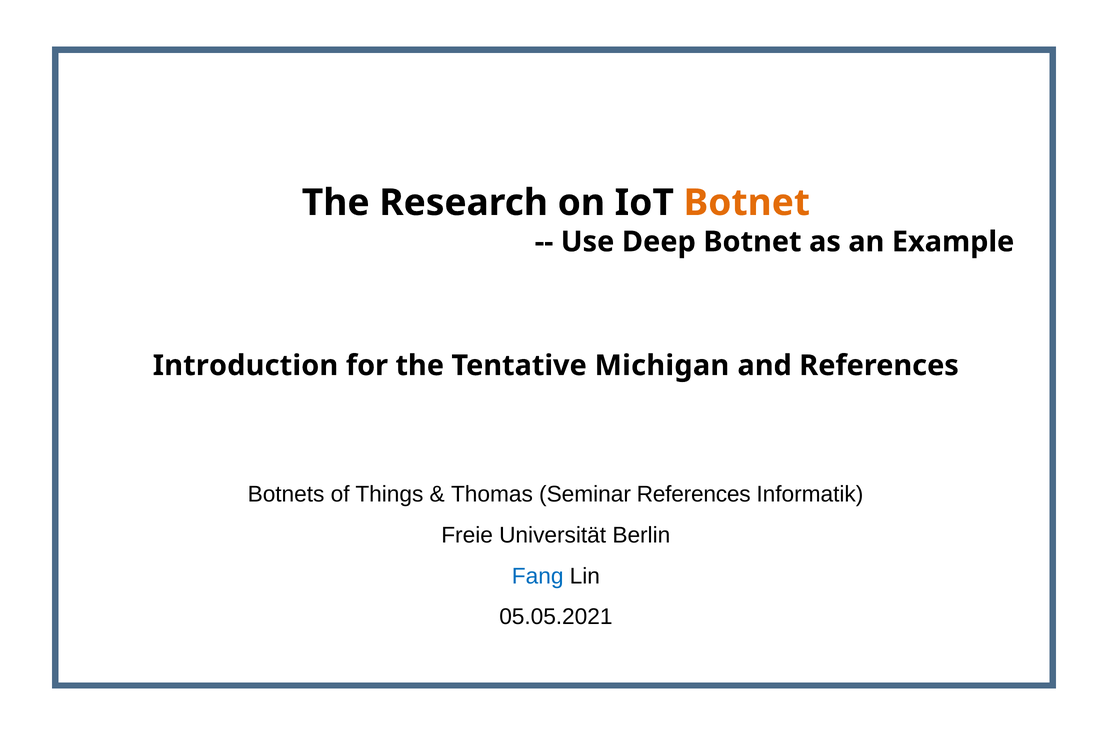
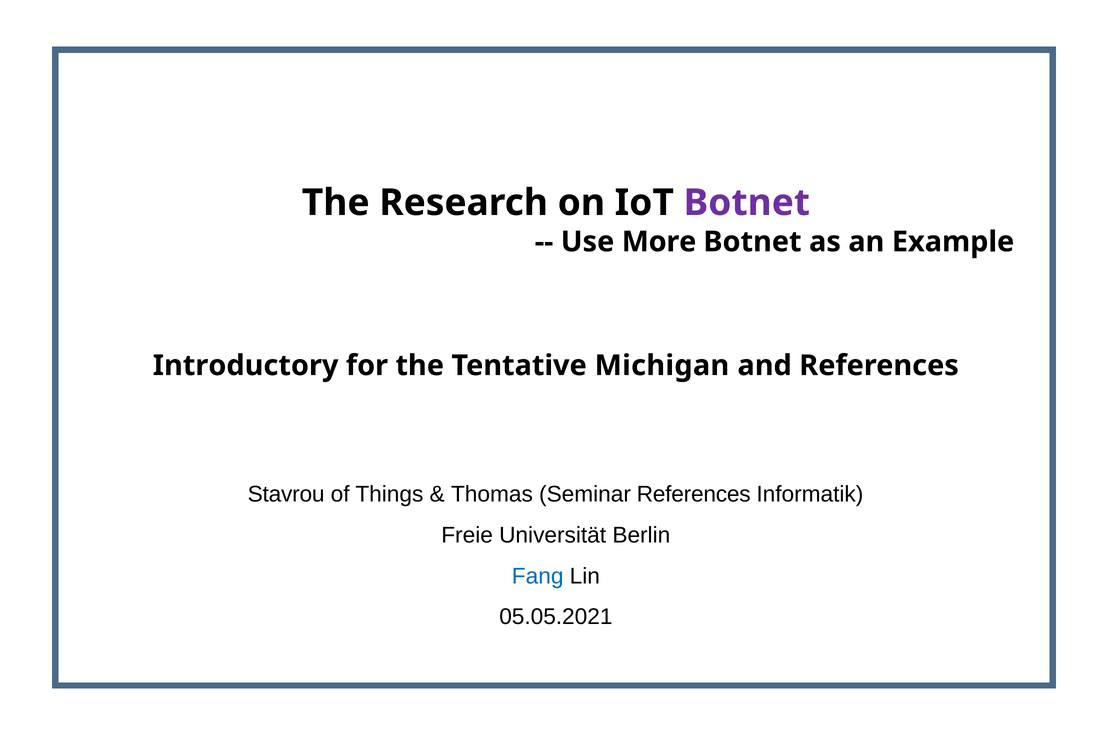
Botnet colour: orange -> purple (747, 203)
Deep: Deep -> More (659, 242)
Introduction: Introduction -> Introductory (246, 366)
Botnets: Botnets -> Stavrou (286, 495)
